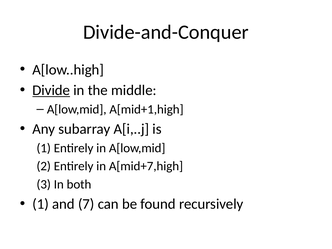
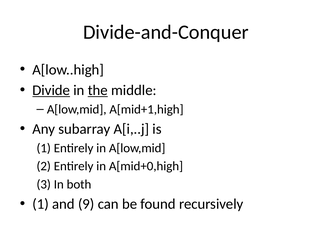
the underline: none -> present (98, 90)
A[mid+7,high: A[mid+7,high -> A[mid+0,high (146, 166)
7: 7 -> 9 (86, 204)
